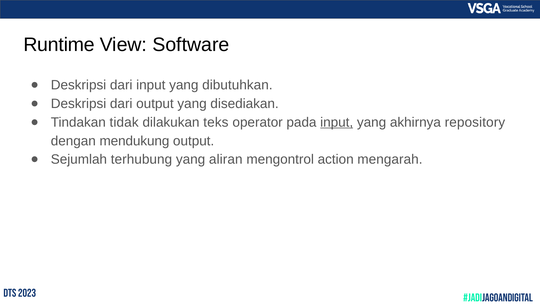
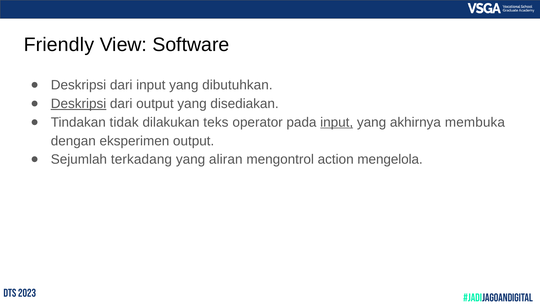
Runtime: Runtime -> Friendly (59, 45)
Deskripsi underline: none -> present (79, 104)
repository: repository -> membuka (475, 122)
mendukung: mendukung -> eksperimen (134, 141)
terhubung: terhubung -> terkadang (141, 159)
mengarah: mengarah -> mengelola (390, 159)
